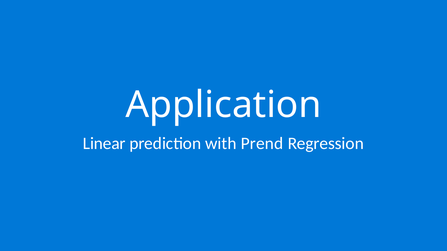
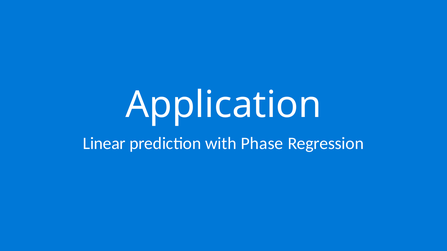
Prend: Prend -> Phase (262, 144)
